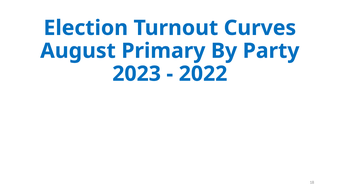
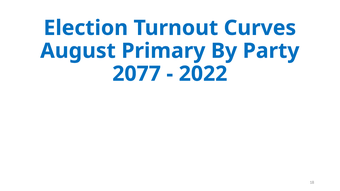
2023: 2023 -> 2077 (137, 74)
